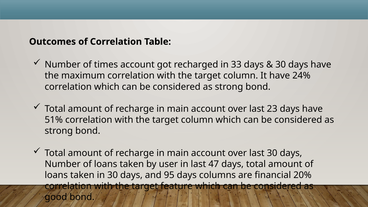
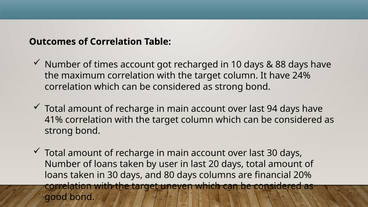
33: 33 -> 10 (236, 65)
30: 30 -> 88 (281, 65)
23: 23 -> 94 (272, 109)
51%: 51% -> 41% (54, 120)
47: 47 -> 20 (214, 164)
95: 95 -> 80 (169, 175)
feature: feature -> uneven (177, 186)
